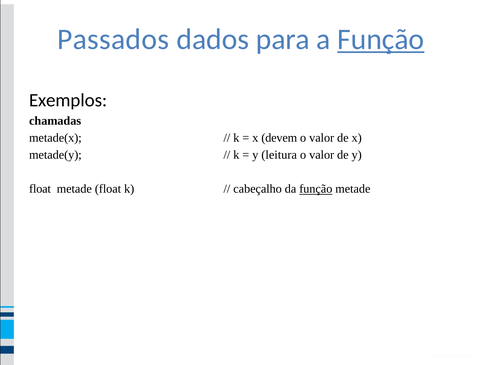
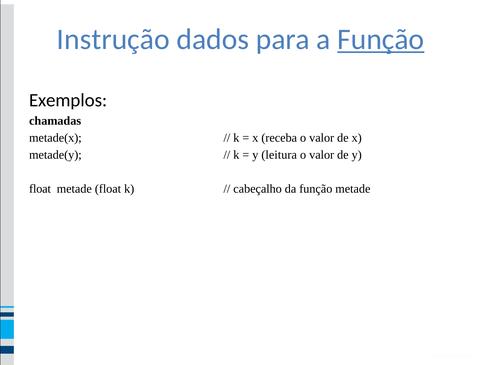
Passados: Passados -> Instrução (113, 39)
devem: devem -> receba (279, 138)
função underline: present -> none (316, 189)
